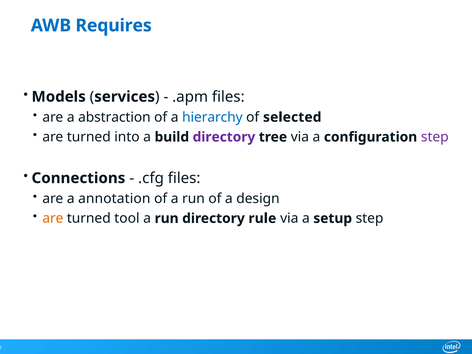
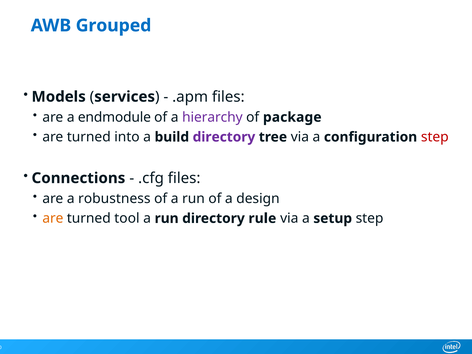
Requires: Requires -> Grouped (114, 26)
abstraction: abstraction -> endmodule (114, 117)
hierarchy colour: blue -> purple (212, 117)
selected: selected -> package (292, 117)
step colour: purple -> red (435, 137)
annotation: annotation -> robustness (114, 199)
